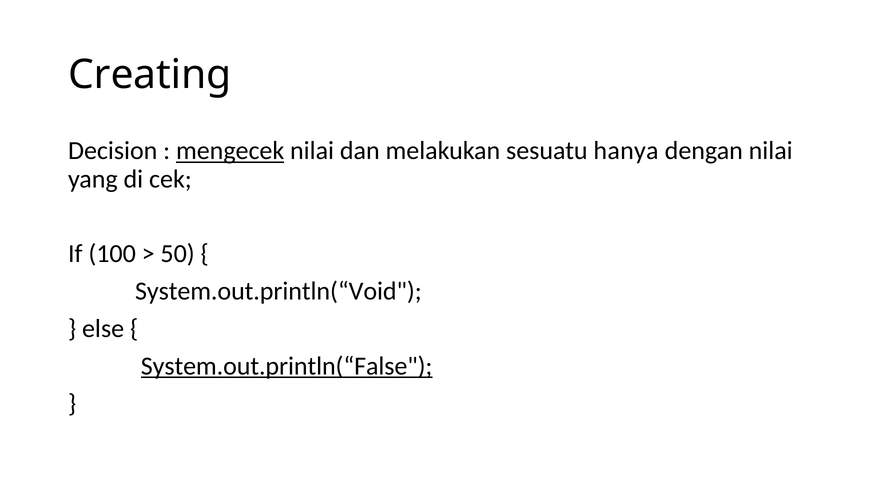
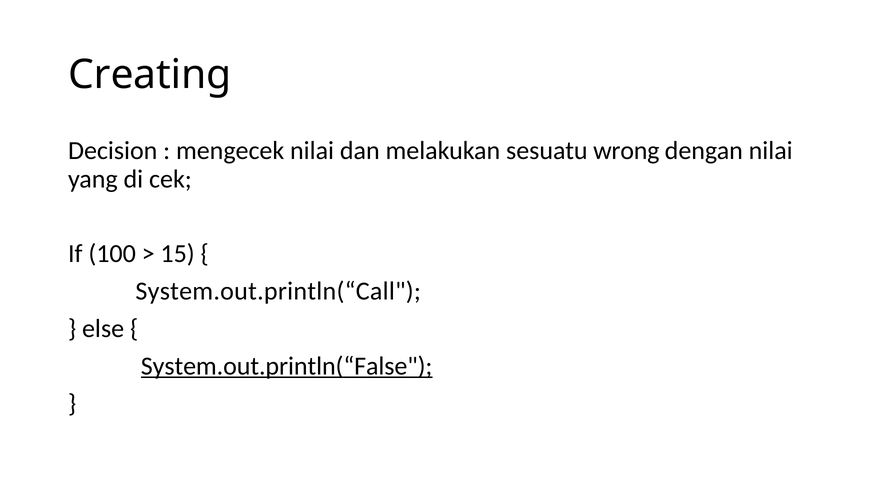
mengecek underline: present -> none (230, 151)
hanya: hanya -> wrong (626, 151)
50: 50 -> 15 (178, 254)
System.out.println(“Void: System.out.println(“Void -> System.out.println(“Call (278, 291)
